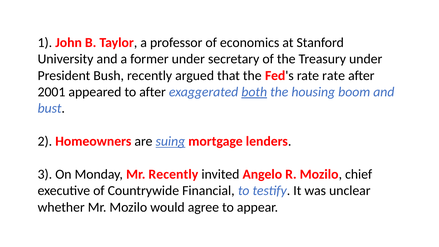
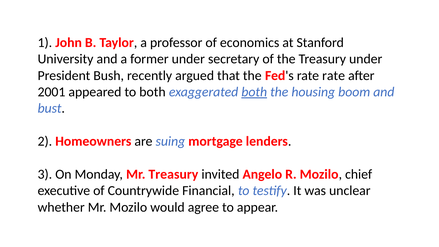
to after: after -> both (152, 92)
suing underline: present -> none (170, 141)
Mr Recently: Recently -> Treasury (173, 174)
